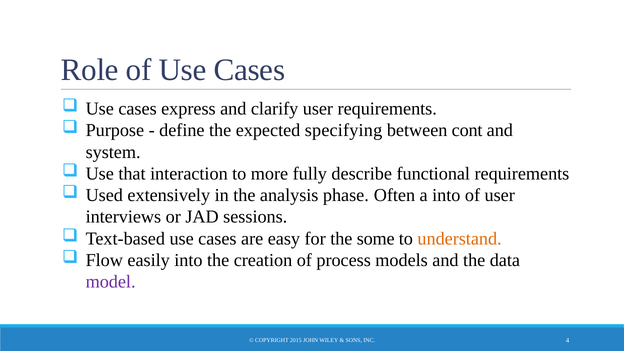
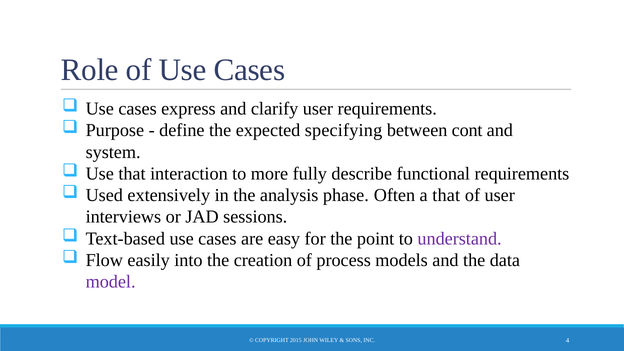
a into: into -> that (446, 195)
some: some -> point (376, 239)
understand colour: orange -> purple (460, 239)
